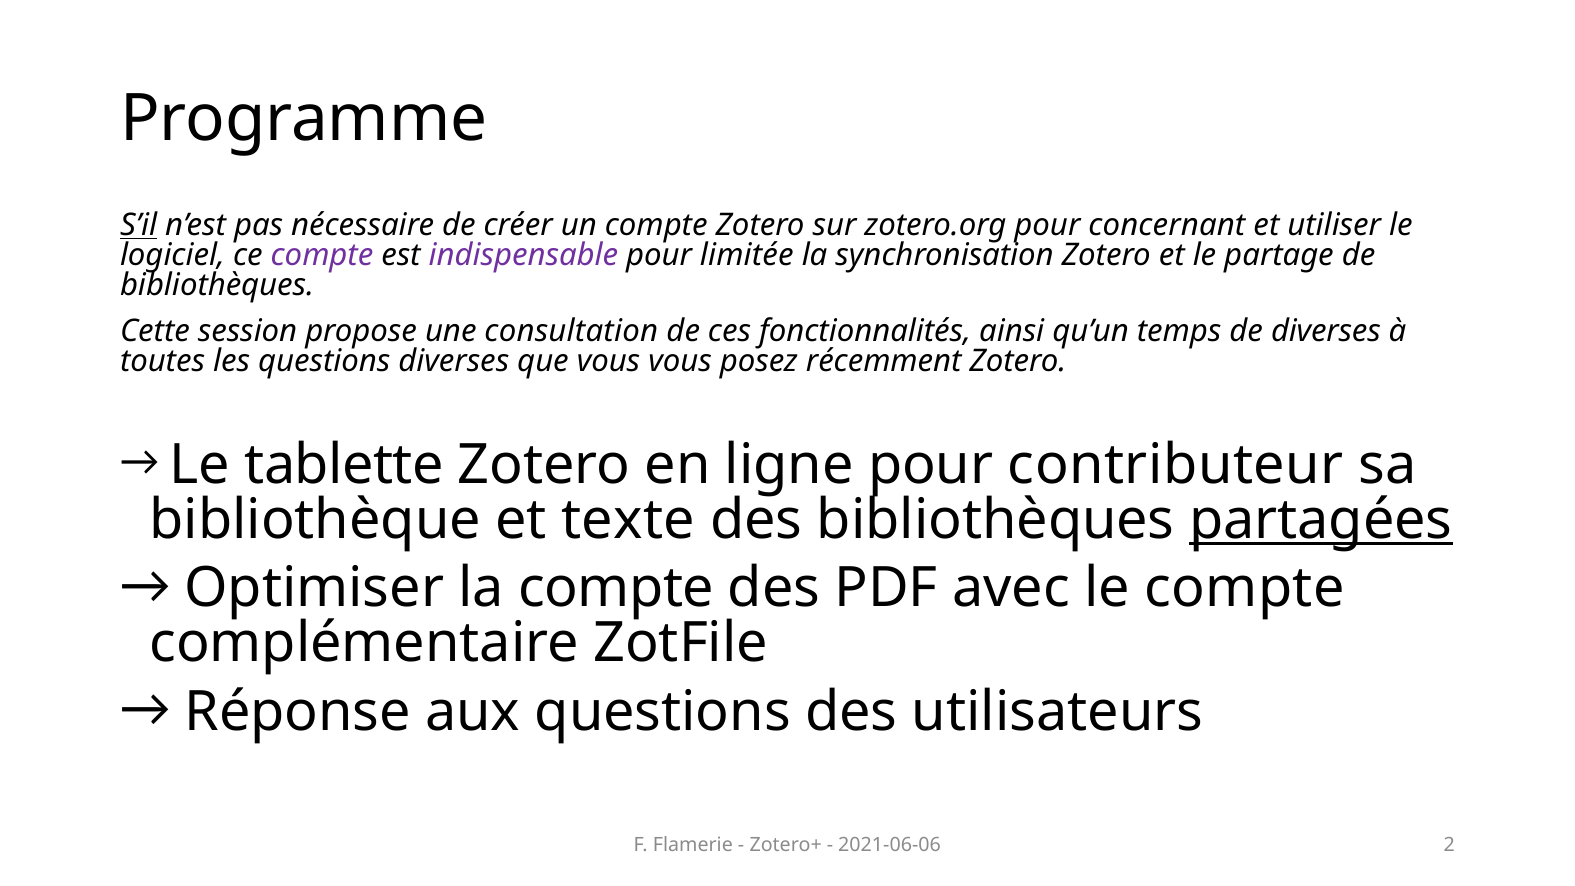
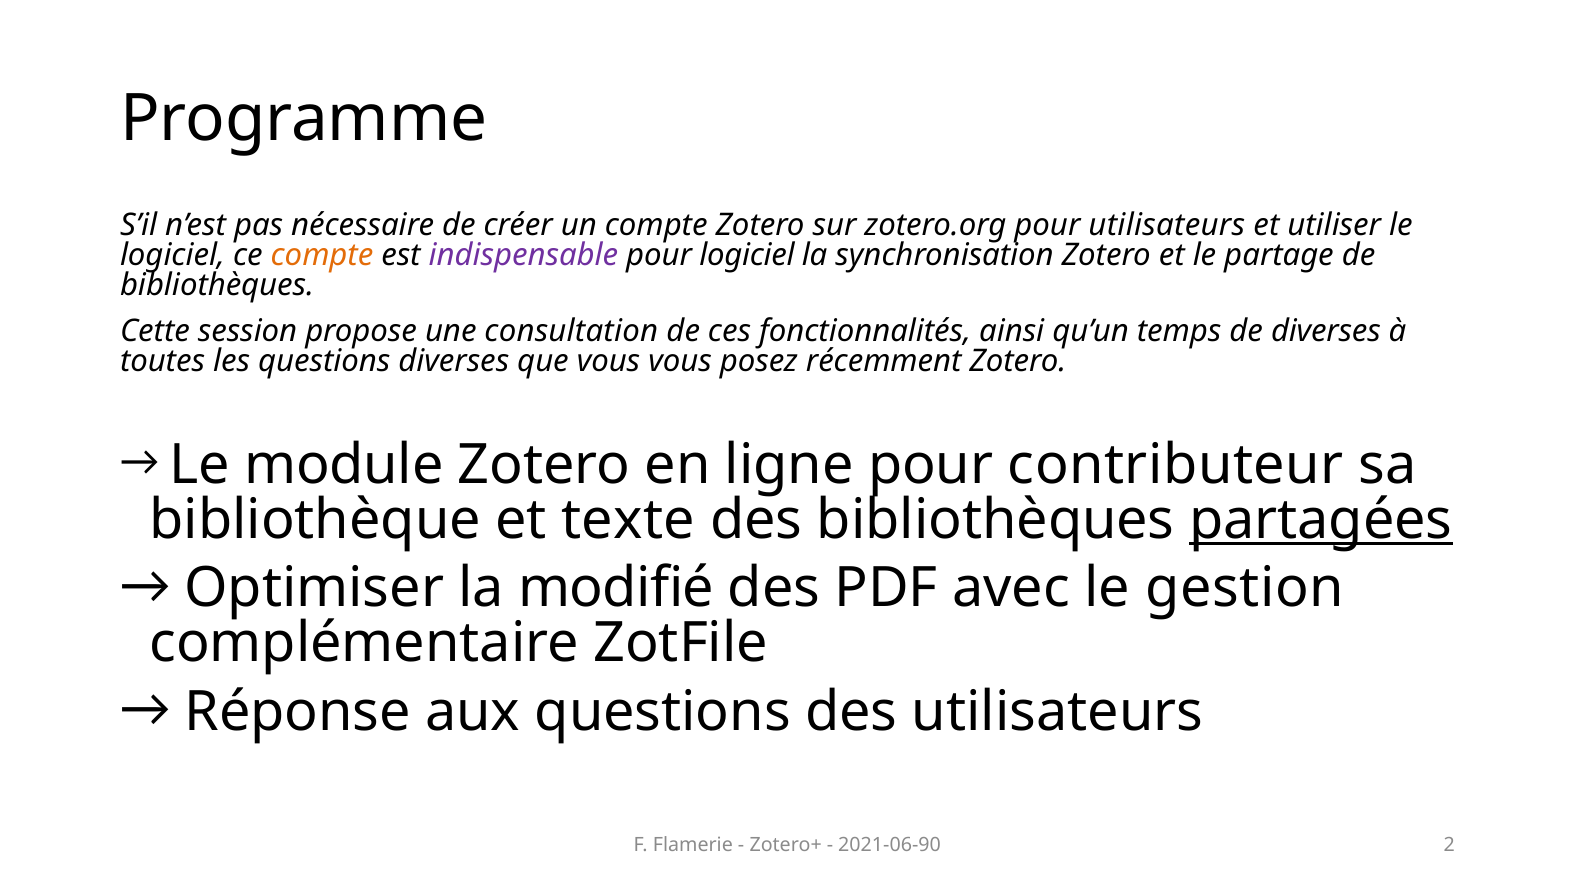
S’il underline: present -> none (139, 225)
pour concernant: concernant -> utilisateurs (1167, 225)
compte colour: purple -> orange (322, 255)
pour limitée: limitée -> logiciel (747, 255)
tablette: tablette -> module (344, 465)
la compte: compte -> modifié (616, 589)
le compte: compte -> gestion (1245, 589)
2021-06-06: 2021-06-06 -> 2021-06-90 (890, 844)
